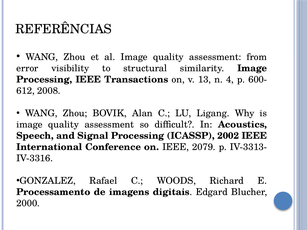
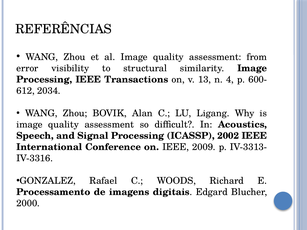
2008: 2008 -> 2034 (49, 91)
2079: 2079 -> 2009 (204, 147)
